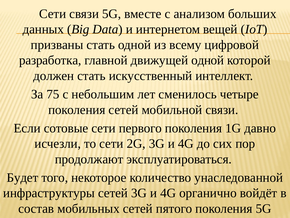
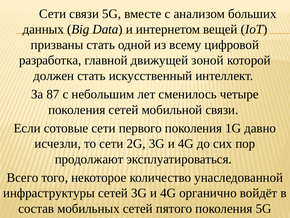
движущей одной: одной -> зоной (208, 60)
75: 75 -> 87 (53, 94)
Будет: Будет -> Всего (23, 177)
